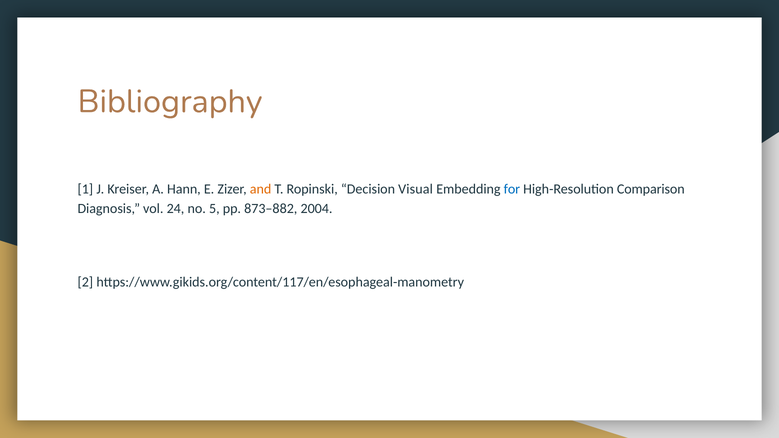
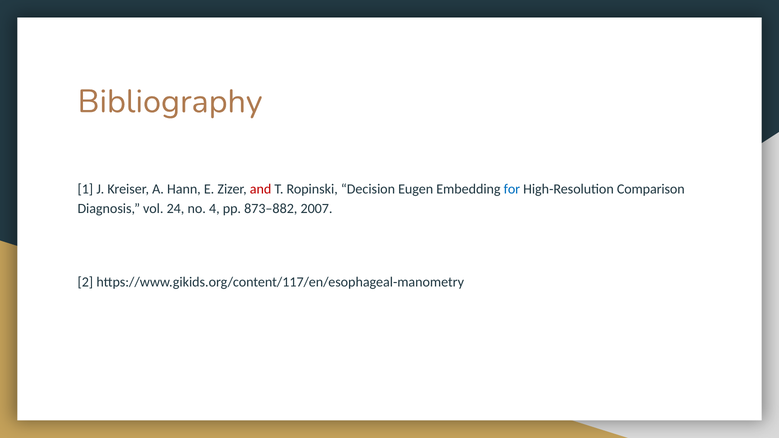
and colour: orange -> red (261, 189)
Visual: Visual -> Eugen (416, 189)
5: 5 -> 4 (214, 209)
2004: 2004 -> 2007 (317, 209)
